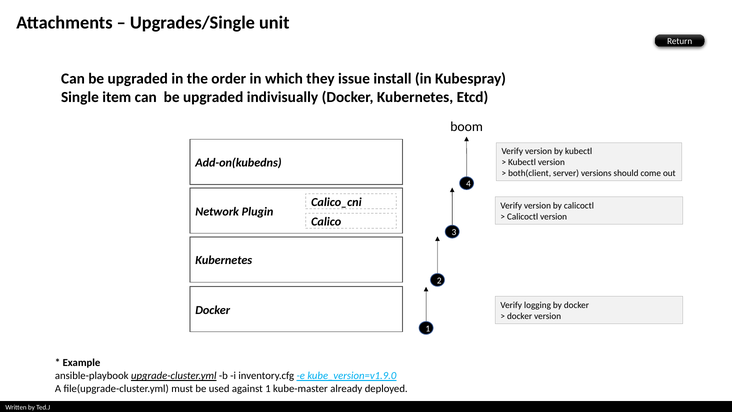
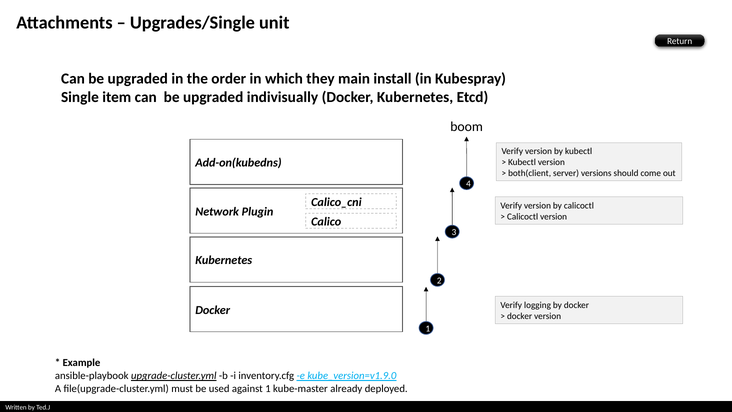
issue: issue -> main (354, 79)
